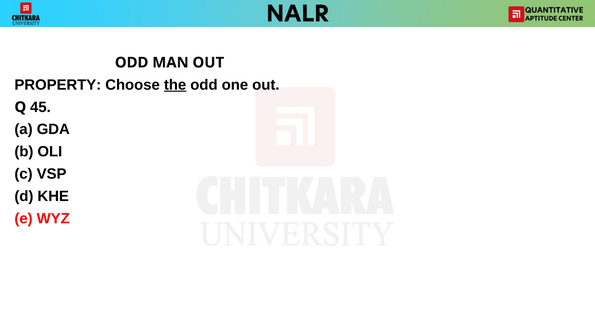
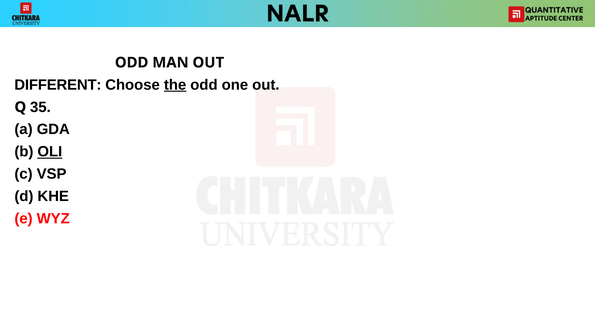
PROPERTY: PROPERTY -> DIFFERENT (58, 85)
45: 45 -> 35 (40, 107)
OLI underline: none -> present (50, 152)
